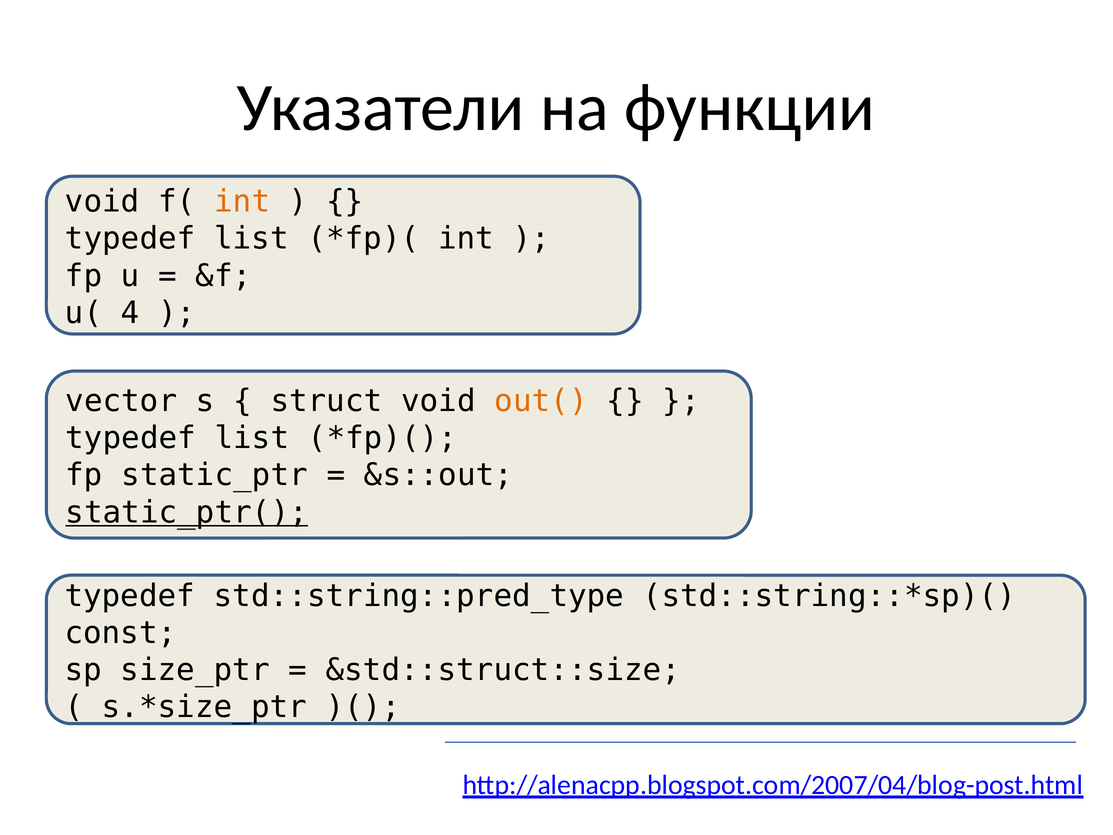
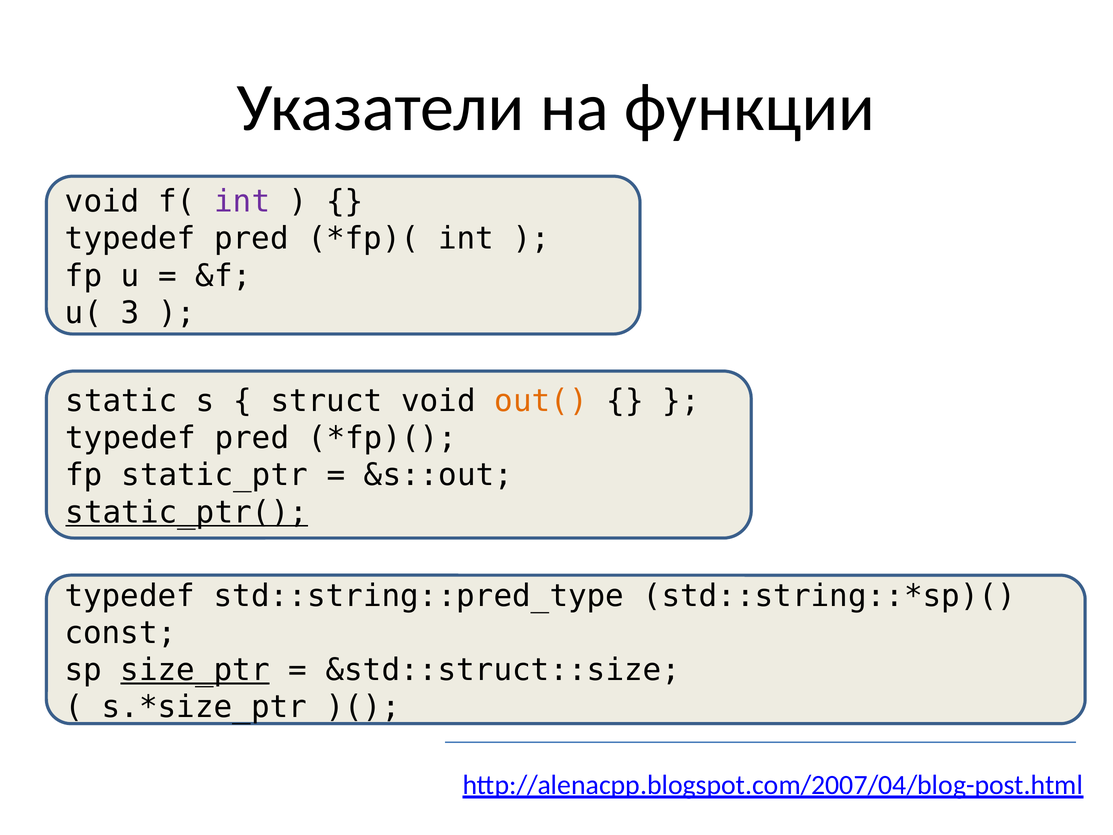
int colour: orange -> purple (242, 201)
list: list -> pred (251, 239)
4: 4 -> 3 (130, 313)
vector: vector -> static (121, 401)
list: list -> pred (252, 438)
size_ptr underline: none -> present (195, 670)
